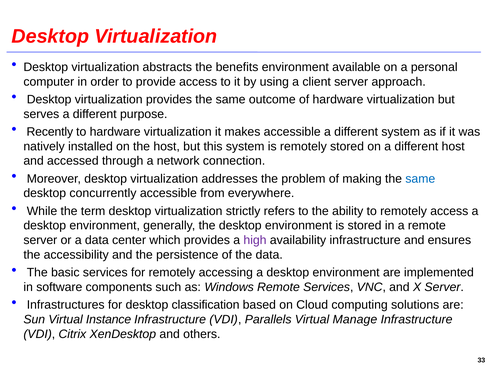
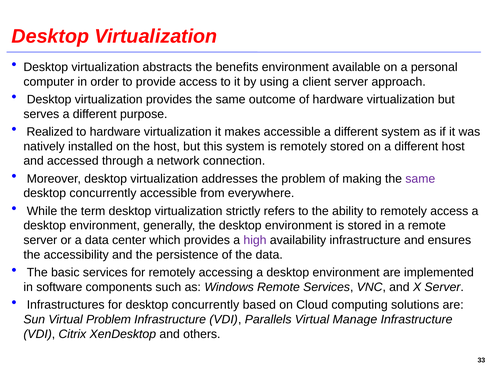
Recently: Recently -> Realized (50, 132)
same colour: blue -> purple (420, 179)
for desktop classification: classification -> concurrently (205, 305)
Virtual Instance: Instance -> Problem (109, 320)
